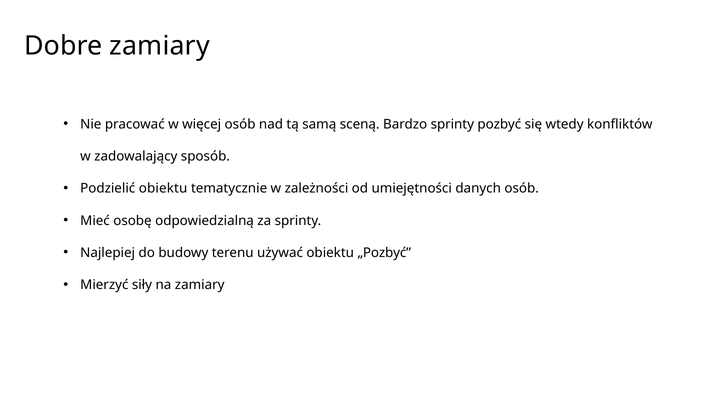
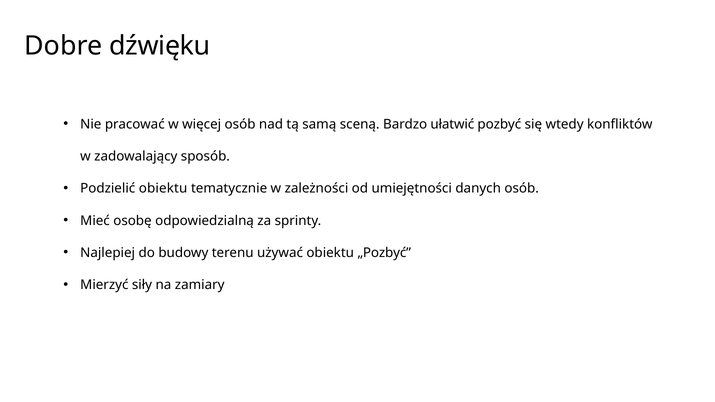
Dobre zamiary: zamiary -> dźwięku (160, 46)
Bardzo sprinty: sprinty -> ułatwić (452, 124)
